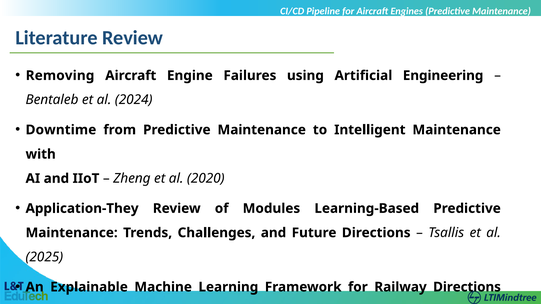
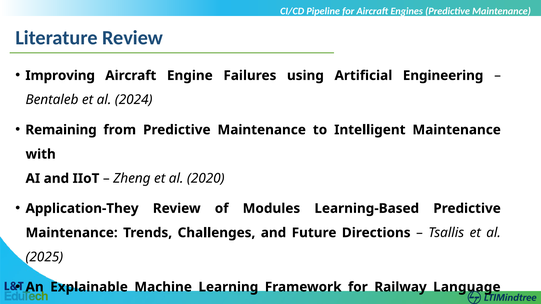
Removing: Removing -> Improving (60, 76)
Downtime: Downtime -> Remaining (61, 130)
Railway Directions: Directions -> Language (467, 287)
